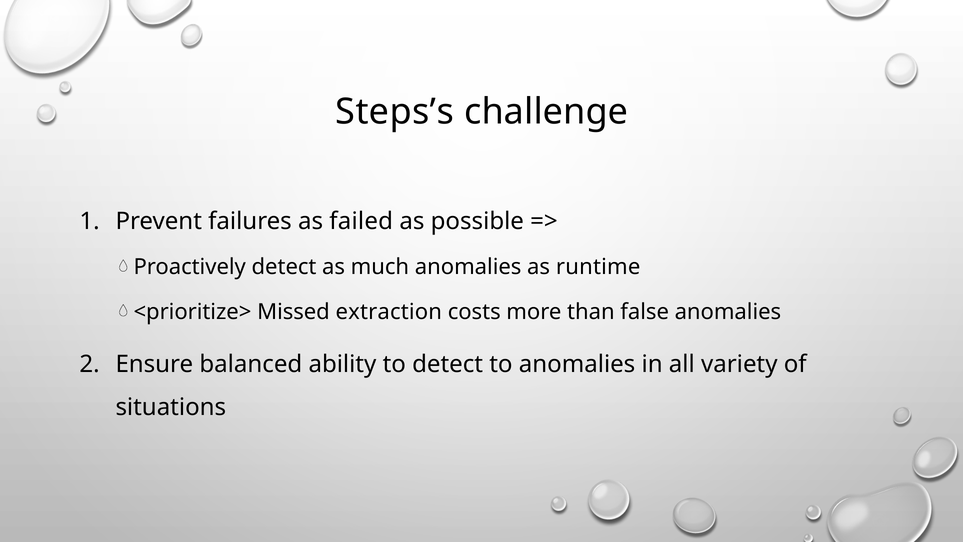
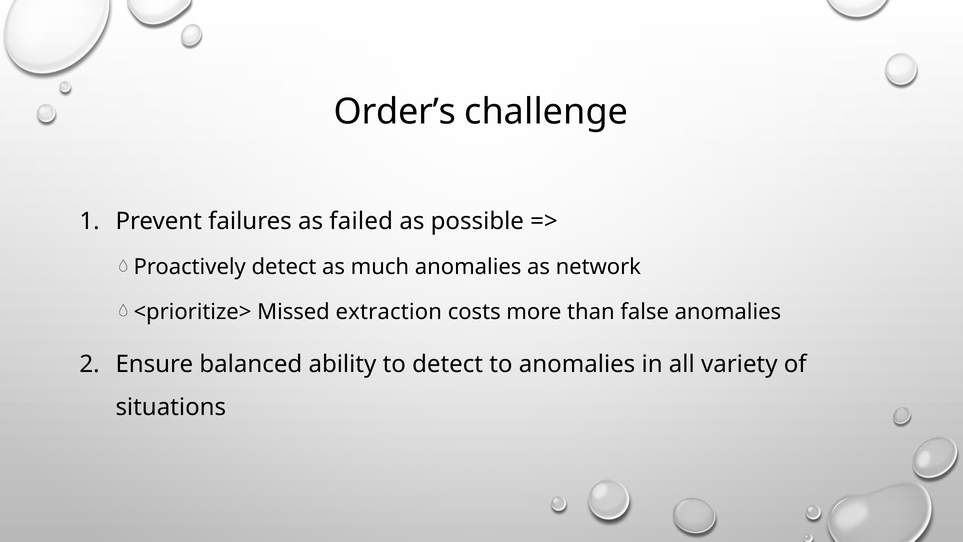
Steps’s: Steps’s -> Order’s (395, 112)
runtime: runtime -> network (598, 267)
